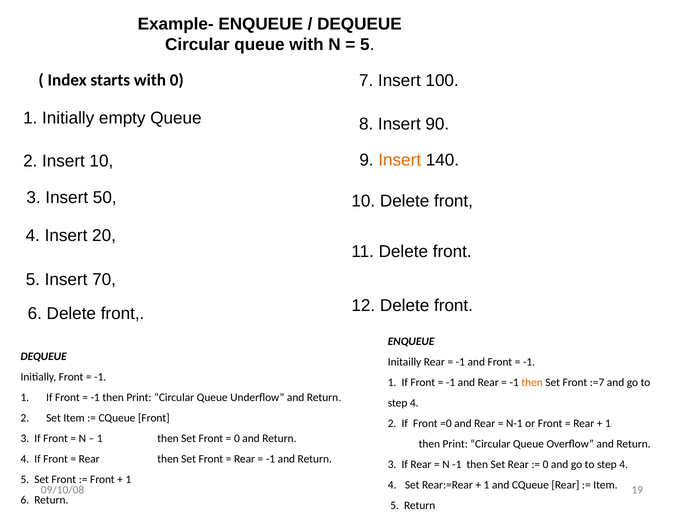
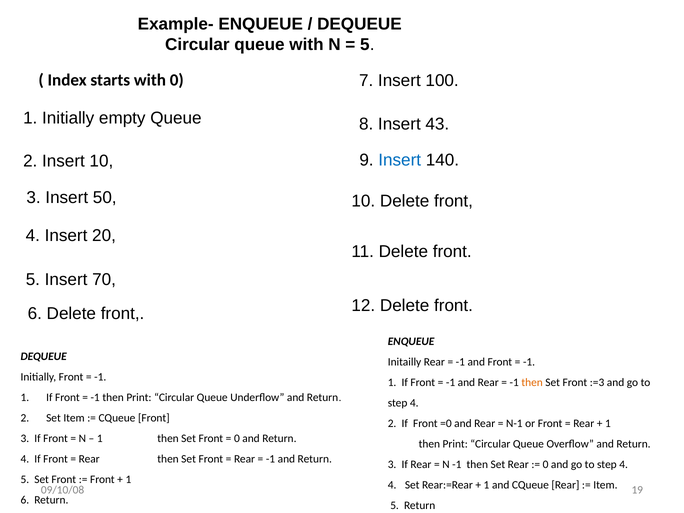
90: 90 -> 43 (437, 124)
Insert colour: orange -> blue (400, 160)
:=7: :=7 -> :=3 (597, 382)
